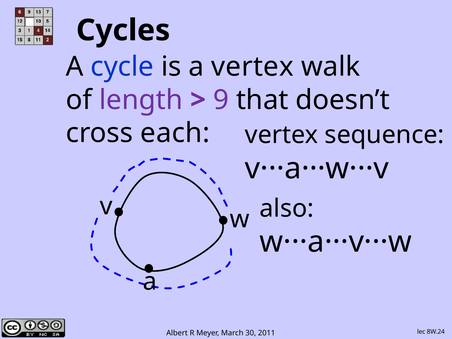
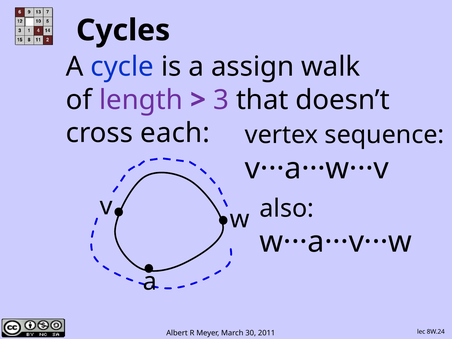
a vertex: vertex -> assign (253, 67)
9: 9 -> 3 (221, 100)
